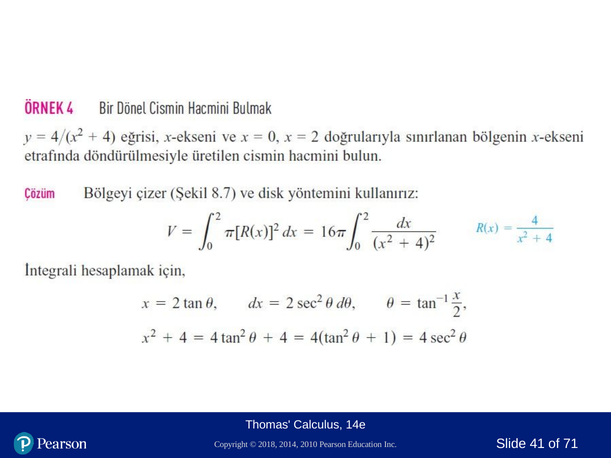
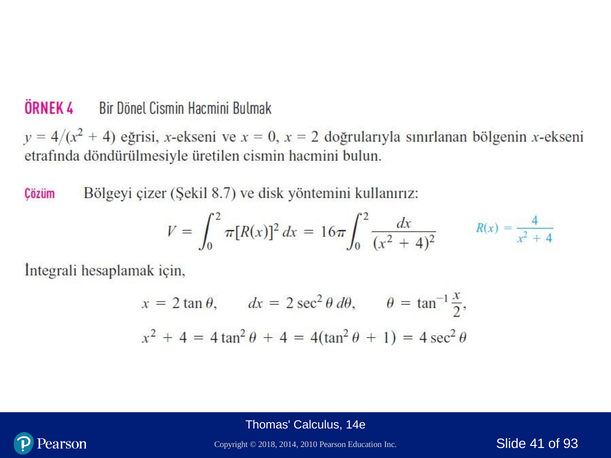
71: 71 -> 93 (571, 444)
